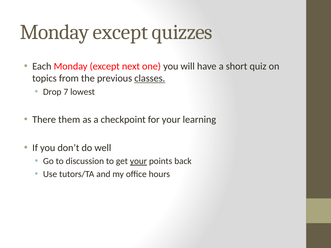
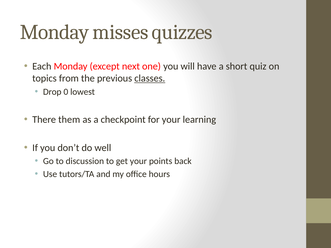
except: except -> misses (120, 32)
7: 7 -> 0 (66, 92)
your underline: present -> none (138, 161)
